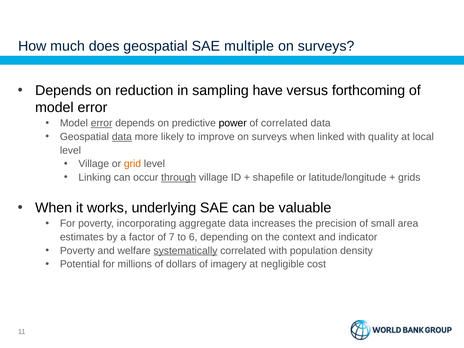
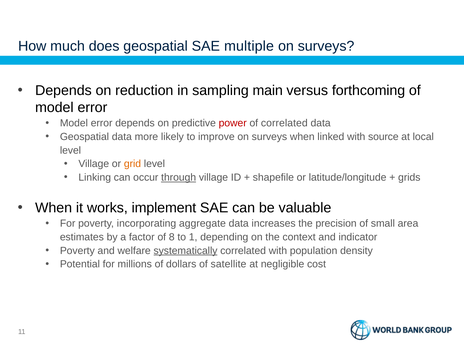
have: have -> main (268, 91)
error underline: present -> none (102, 123)
power colour: black -> red (233, 123)
data underline: present -> none (122, 137)
quality: quality -> source (383, 137)
underlying: underlying -> implement (164, 208)
7: 7 -> 8 (172, 237)
6: 6 -> 1 (193, 237)
imagery: imagery -> satellite (229, 264)
